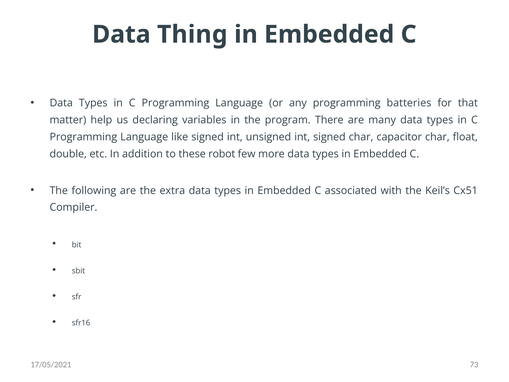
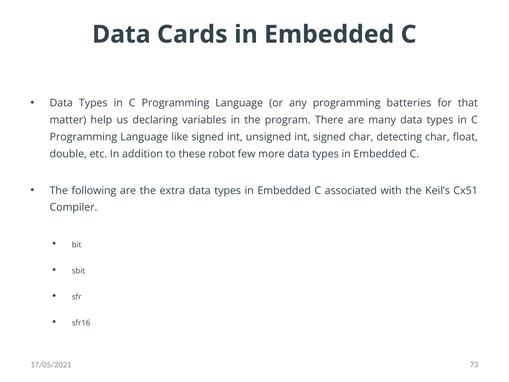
Thing: Thing -> Cards (192, 34)
capacitor: capacitor -> detecting (399, 137)
